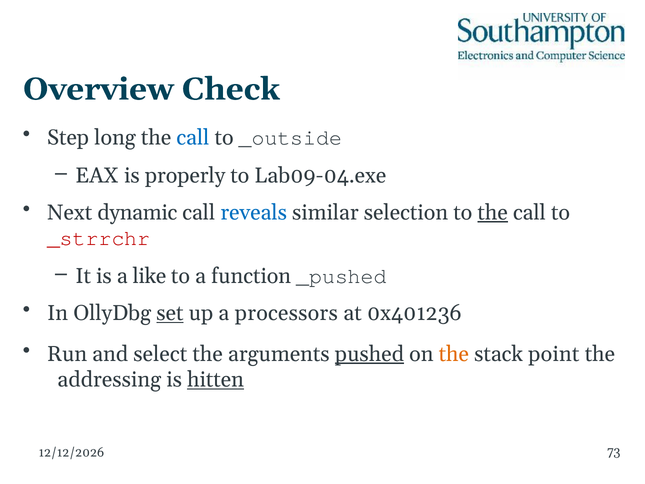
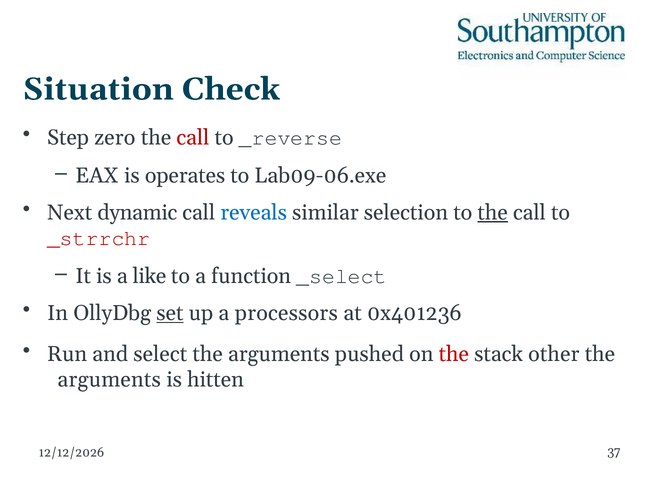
Overview: Overview -> Situation (98, 89)
long: long -> zero (115, 138)
call colour: blue -> red (193, 138)
_outside: _outside -> _reverse (290, 138)
properly: properly -> operates (185, 176)
Lab09-04.exe: Lab09-04.exe -> Lab09-06.exe (320, 176)
_pushed: _pushed -> _select (341, 276)
pushed underline: present -> none (369, 354)
the colour: orange -> red (454, 354)
point: point -> other (554, 354)
addressing: addressing -> arguments (109, 380)
hitten underline: present -> none (216, 380)
73: 73 -> 37 (614, 452)
